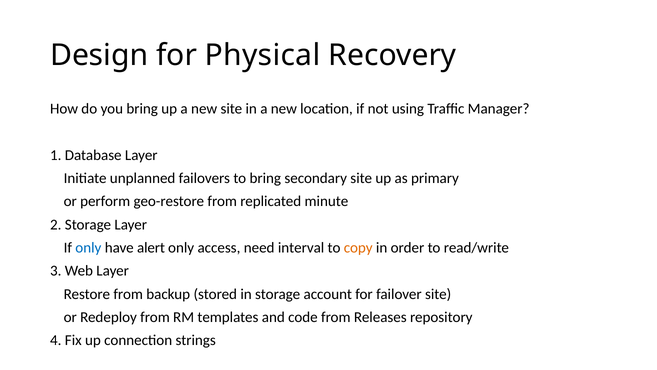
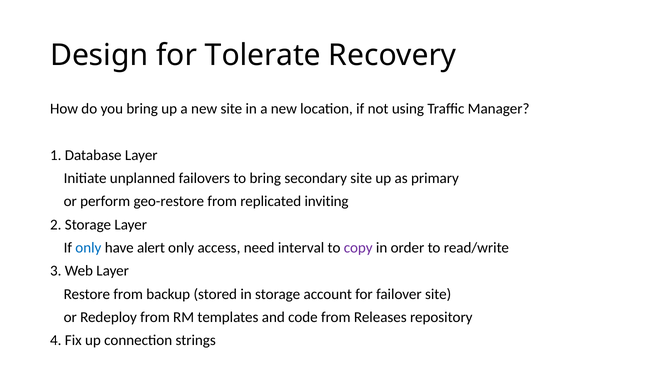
Physical: Physical -> Tolerate (263, 55)
minute: minute -> inviting (327, 201)
copy colour: orange -> purple (358, 247)
